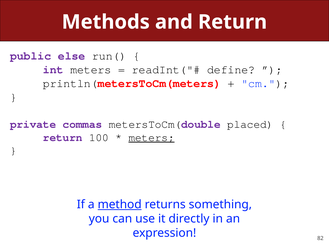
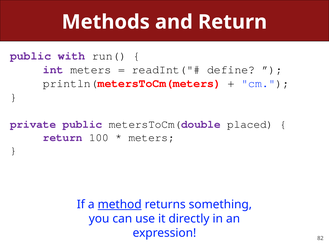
else: else -> with (72, 56)
private commas: commas -> public (82, 124)
meters underline: present -> none (152, 137)
